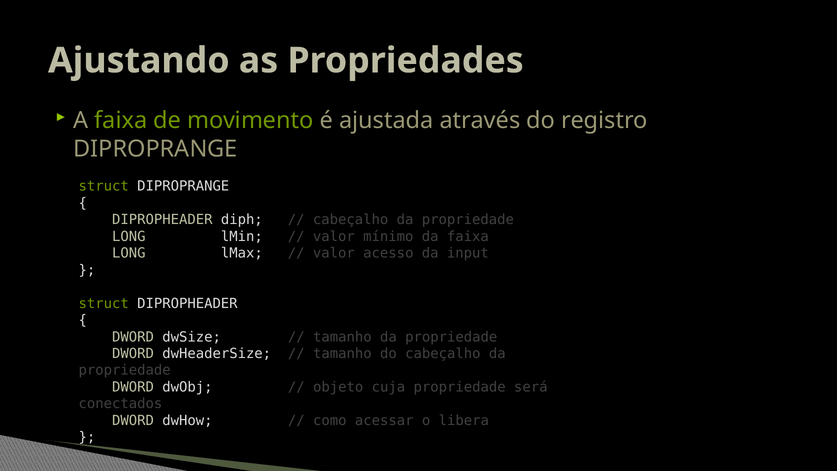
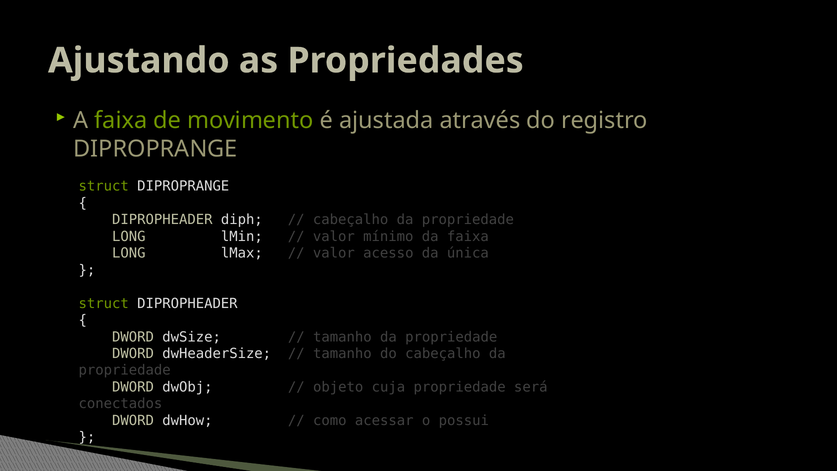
input: input -> única (468, 253)
libera: libera -> possui (464, 420)
